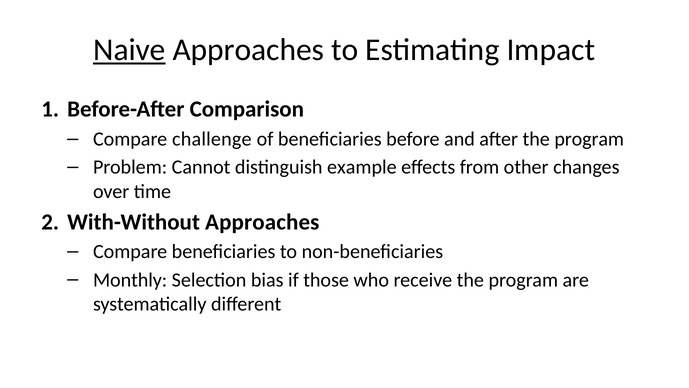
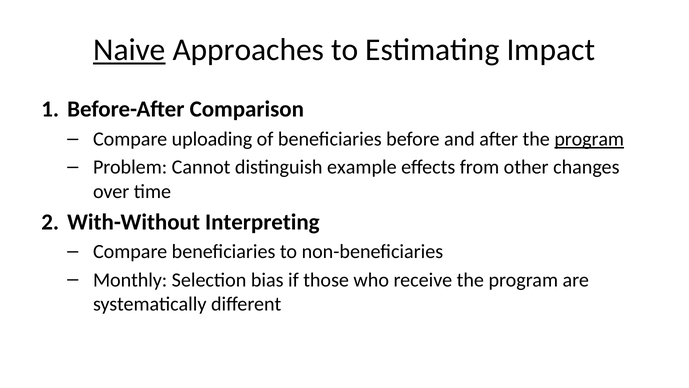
challenge: challenge -> uploading (212, 139)
program underline: none -> present (589, 139)
With-Without Approaches: Approaches -> Interpreting (262, 222)
